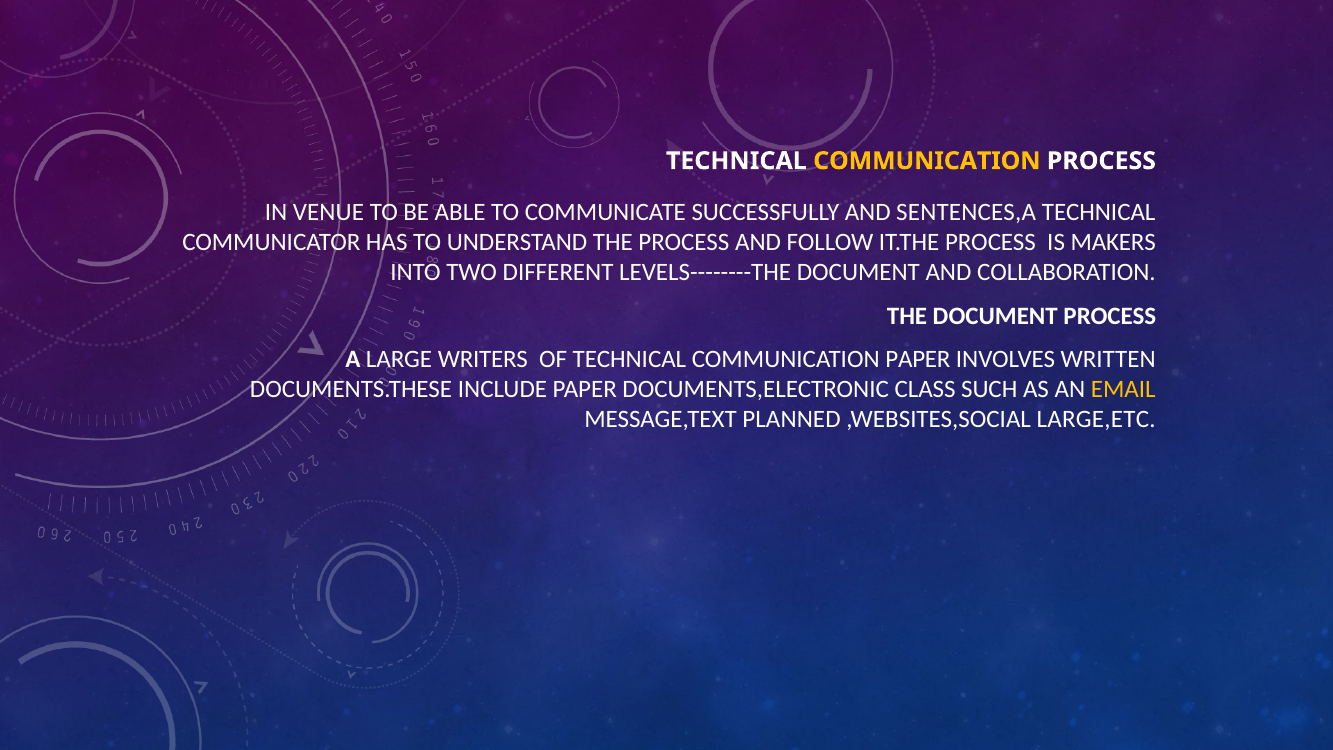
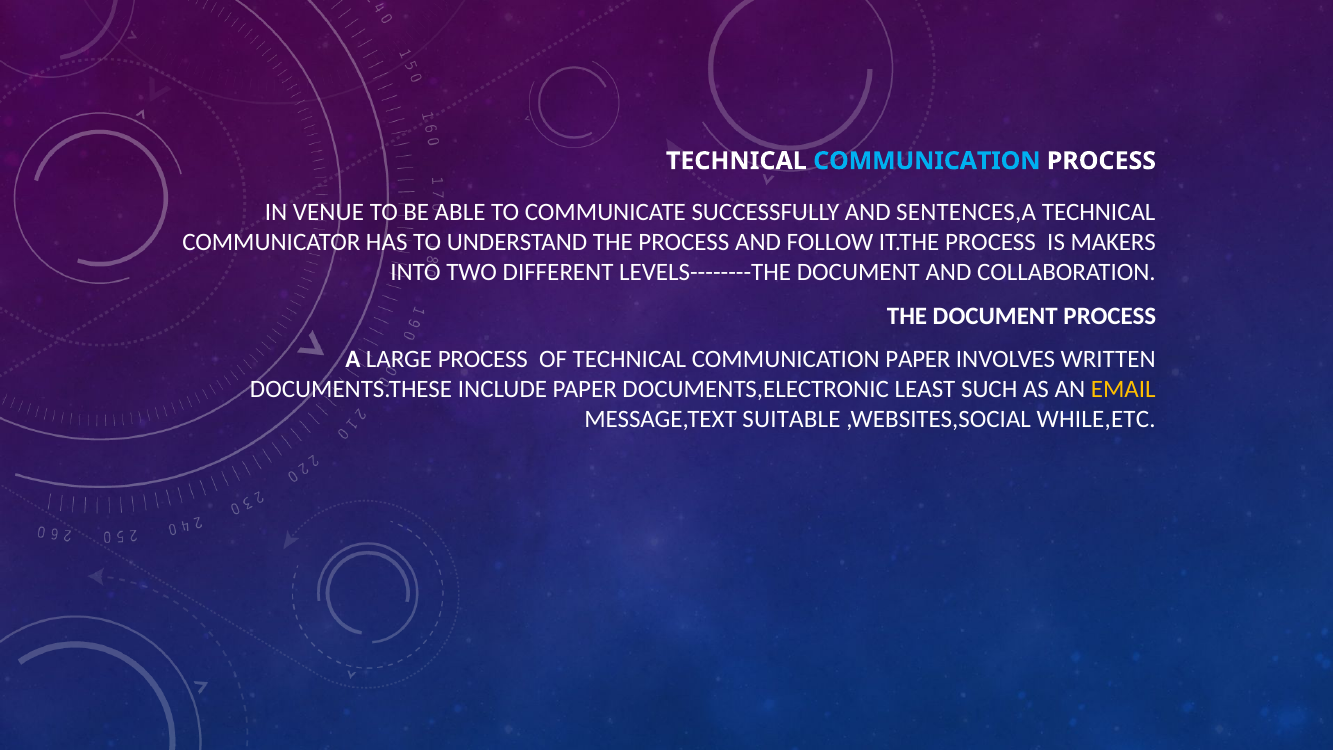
COMMUNICATION colour: yellow -> light blue (927, 161)
LARGE WRITERS: WRITERS -> PROCESS (483, 360)
CLASS: CLASS -> LEAST (925, 390)
PLANNED: PLANNED -> SUITABLE (791, 420)
LARGE,ETC: LARGE,ETC -> WHILE,ETC (1096, 420)
